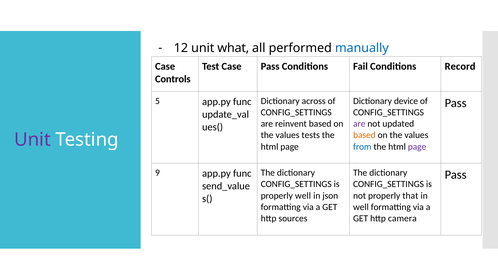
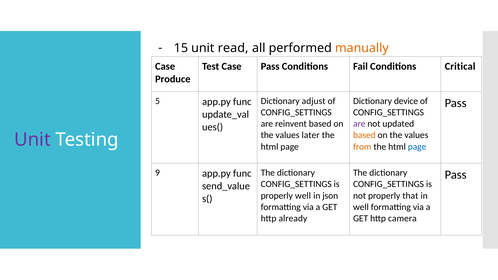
12: 12 -> 15 (181, 48)
what: what -> read (233, 48)
manually colour: blue -> orange (362, 48)
Record: Record -> Critical (460, 67)
Controls: Controls -> Produce (173, 79)
across: across -> adjust (314, 101)
tests: tests -> later (311, 135)
from colour: blue -> orange (362, 147)
page colour: purple -> blue (417, 147)
sources: sources -> already (293, 218)
